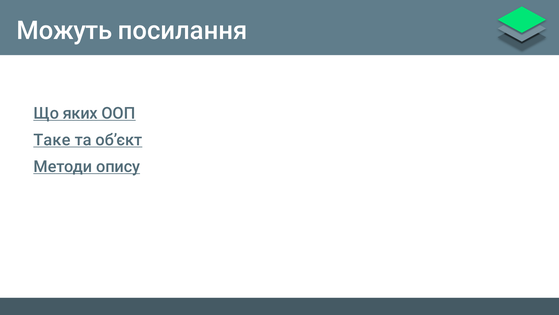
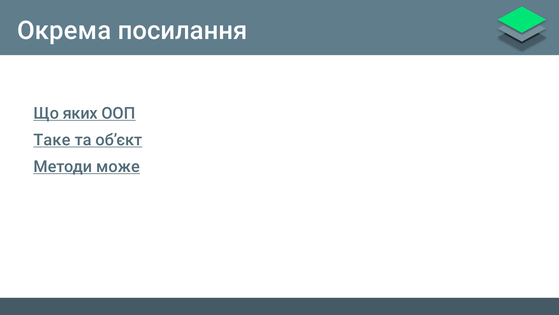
Можуть: Можуть -> Окрема (64, 31)
опису: опису -> може (118, 166)
